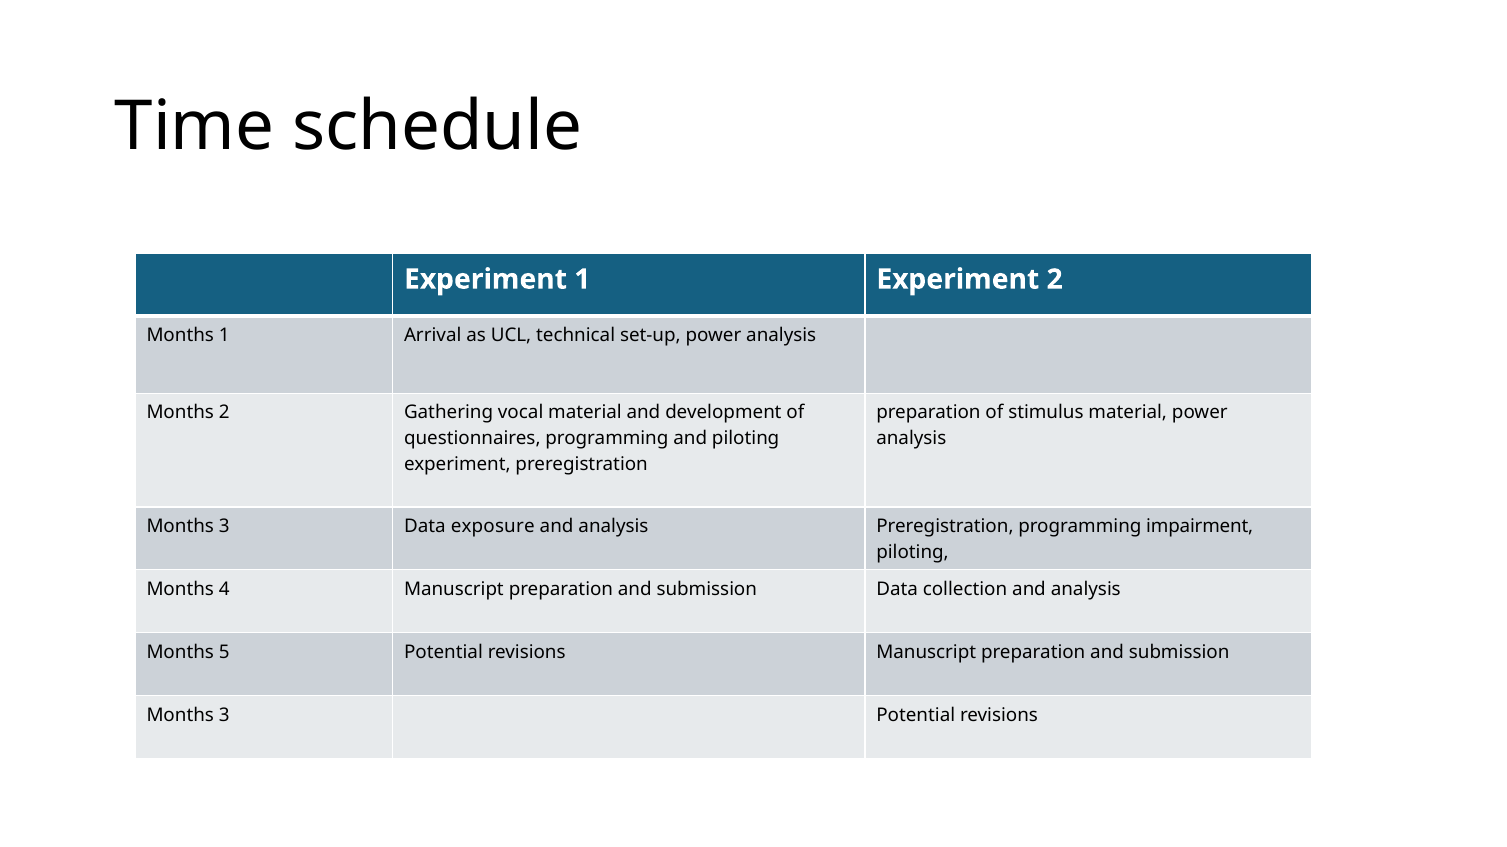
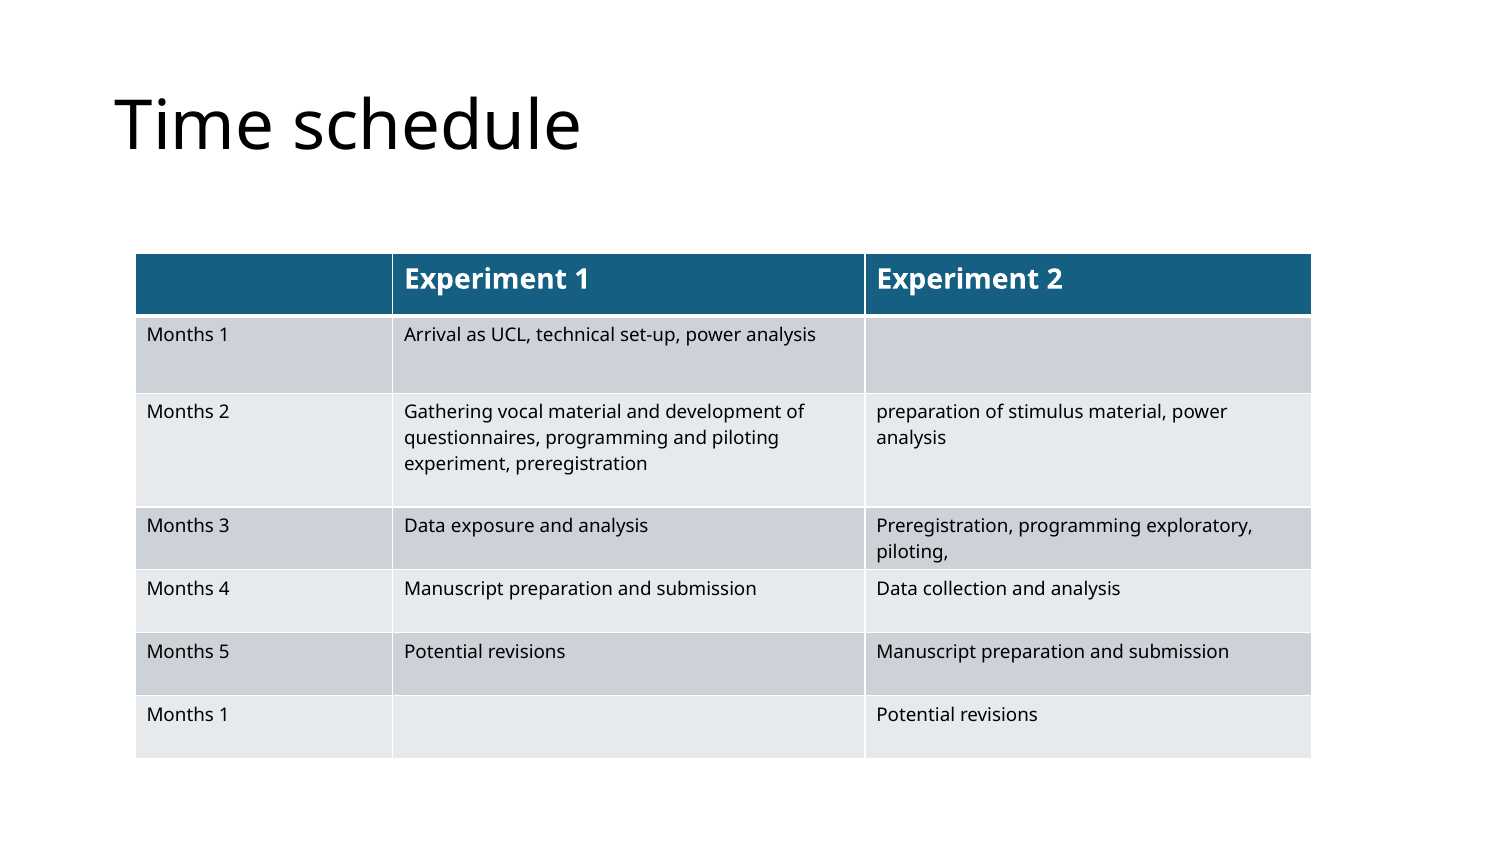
impairment: impairment -> exploratory (1200, 527)
3: 3 -> 1 (224, 716)
